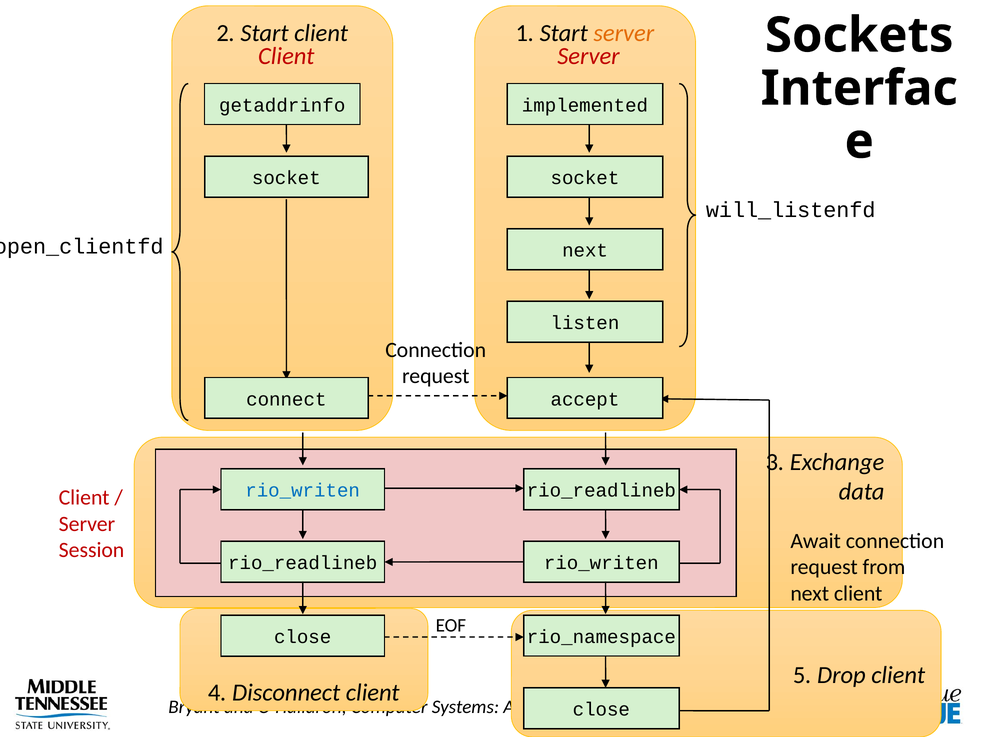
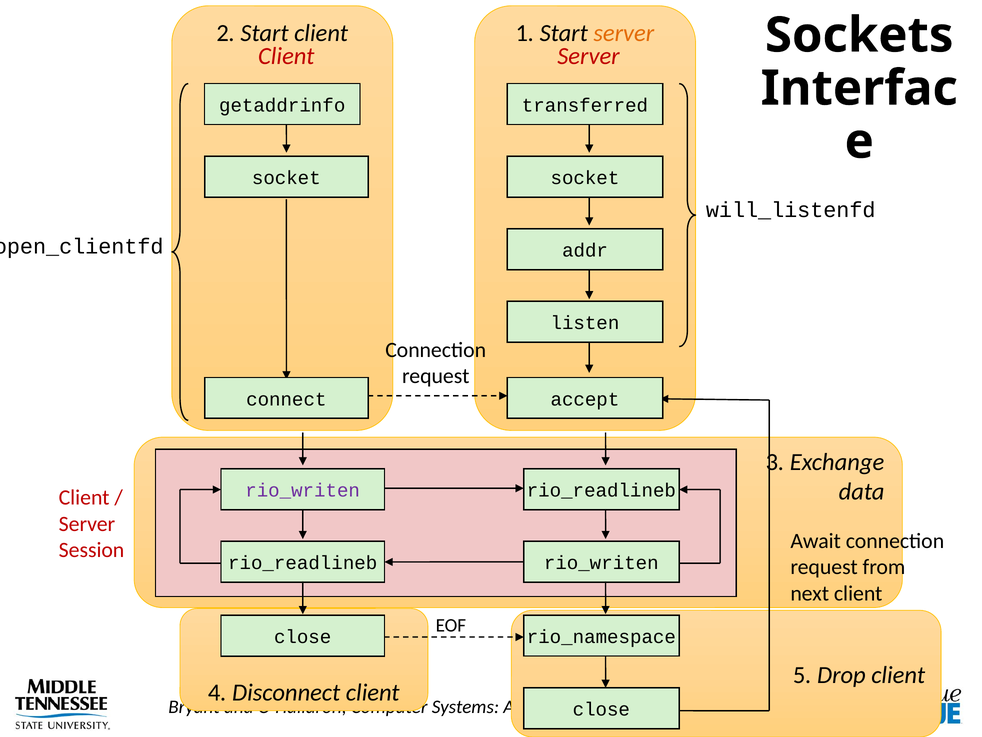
implemented: implemented -> transferred (585, 105)
next: next -> addr (585, 250)
rio_writen colour: blue -> purple (303, 490)
